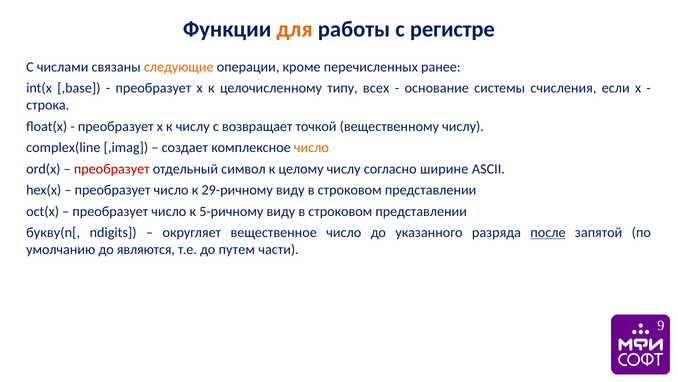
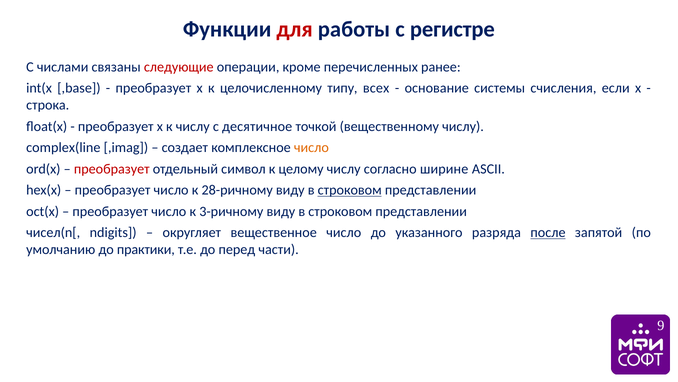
для colour: orange -> red (295, 29)
следующие colour: orange -> red (179, 67)
возвращает: возвращает -> десятичное (257, 126)
29-ричному: 29-ричному -> 28-ричному (237, 190)
строковом underline: none -> present (350, 190)
5-ричному: 5-ричному -> 3-ричному (231, 211)
букву(n[: букву(n[ -> чисел(n[ (53, 232)
являются: являются -> практики (146, 249)
путем: путем -> перед (237, 249)
